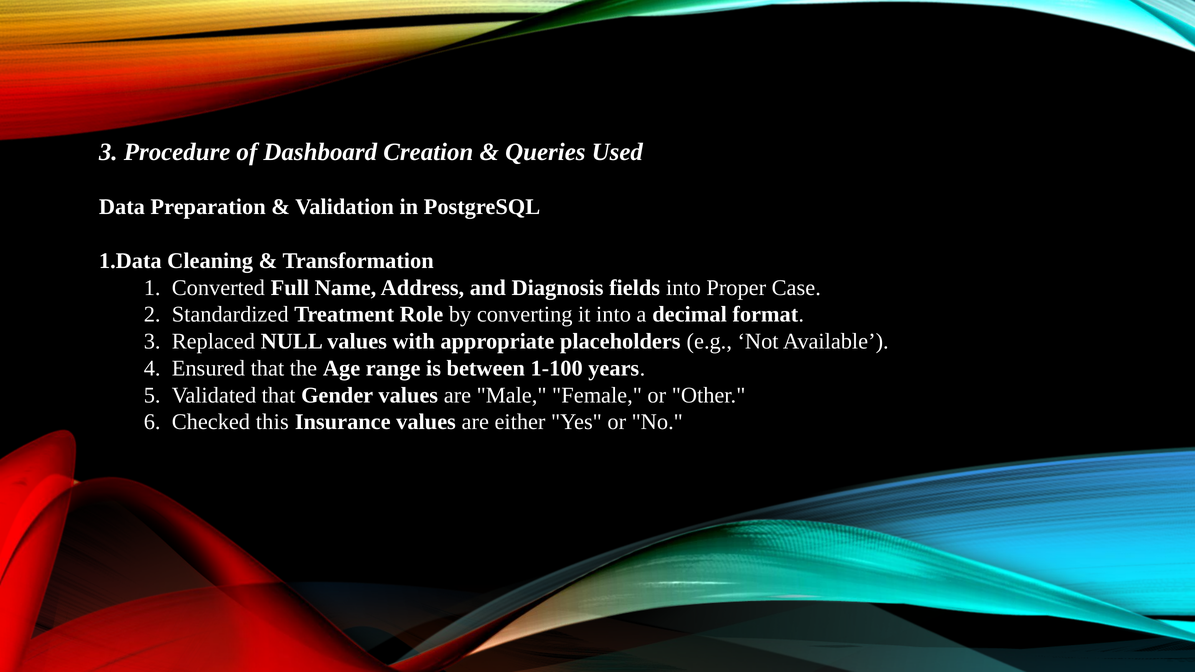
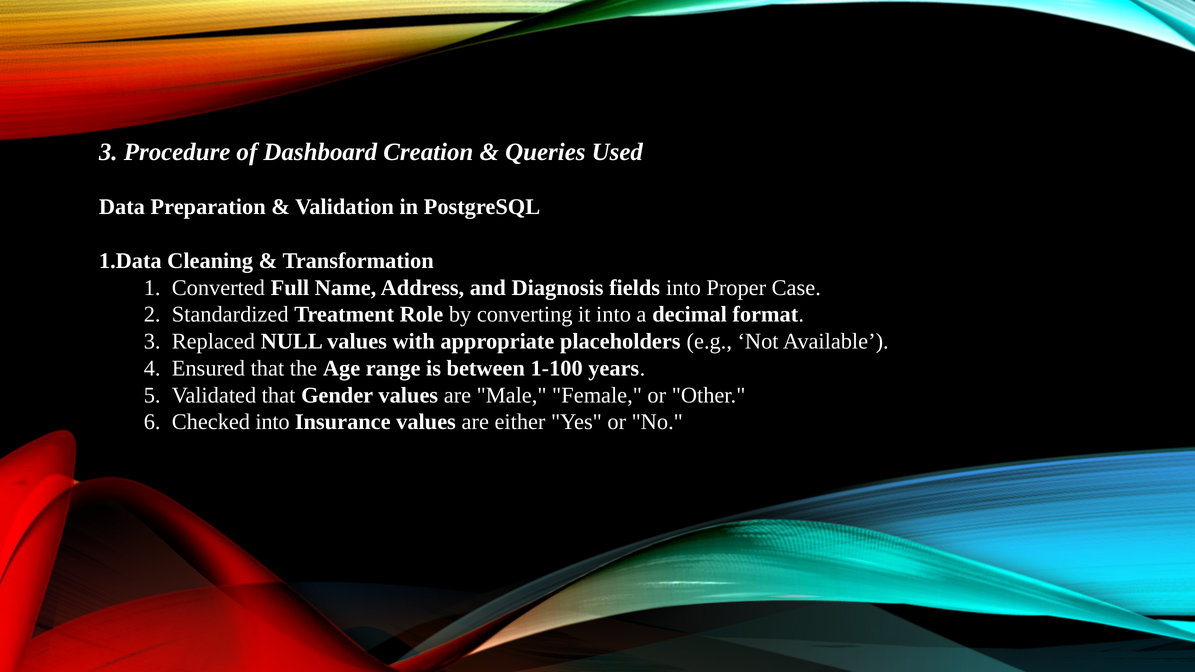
Checked this: this -> into (273, 422)
